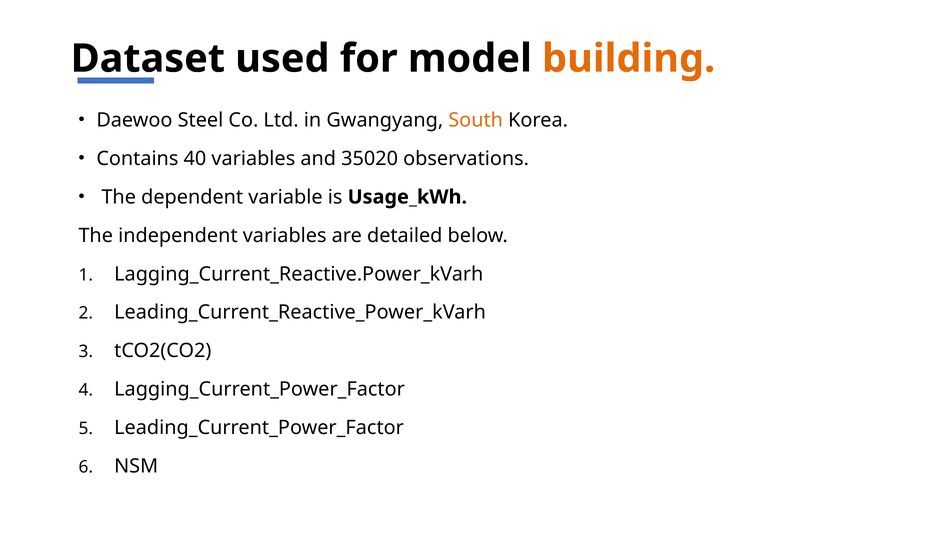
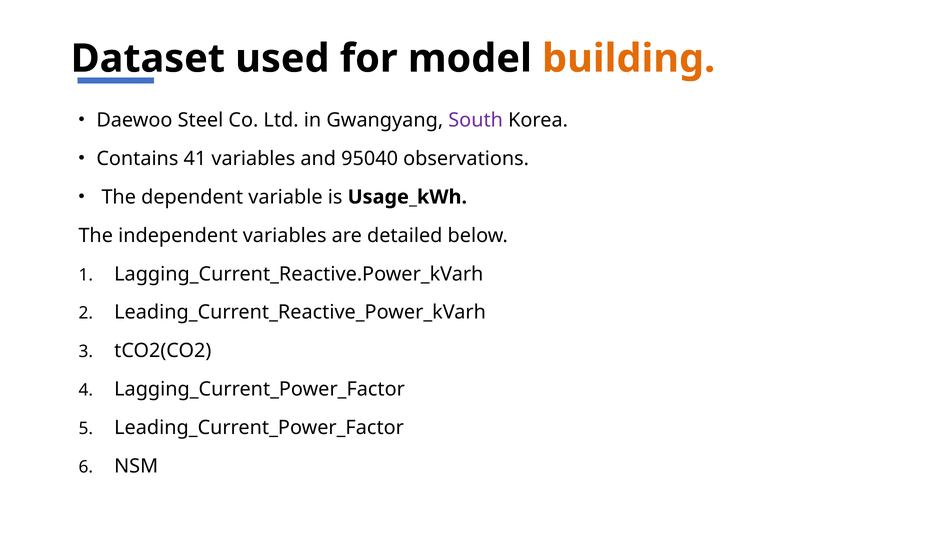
South colour: orange -> purple (476, 120)
40: 40 -> 41 (195, 159)
35020: 35020 -> 95040 (370, 159)
